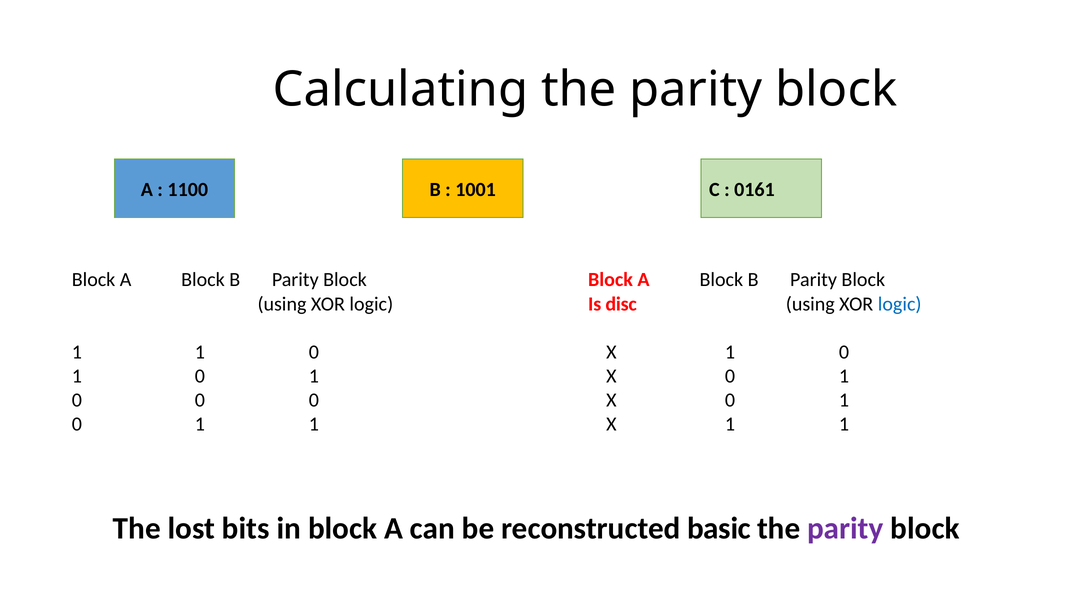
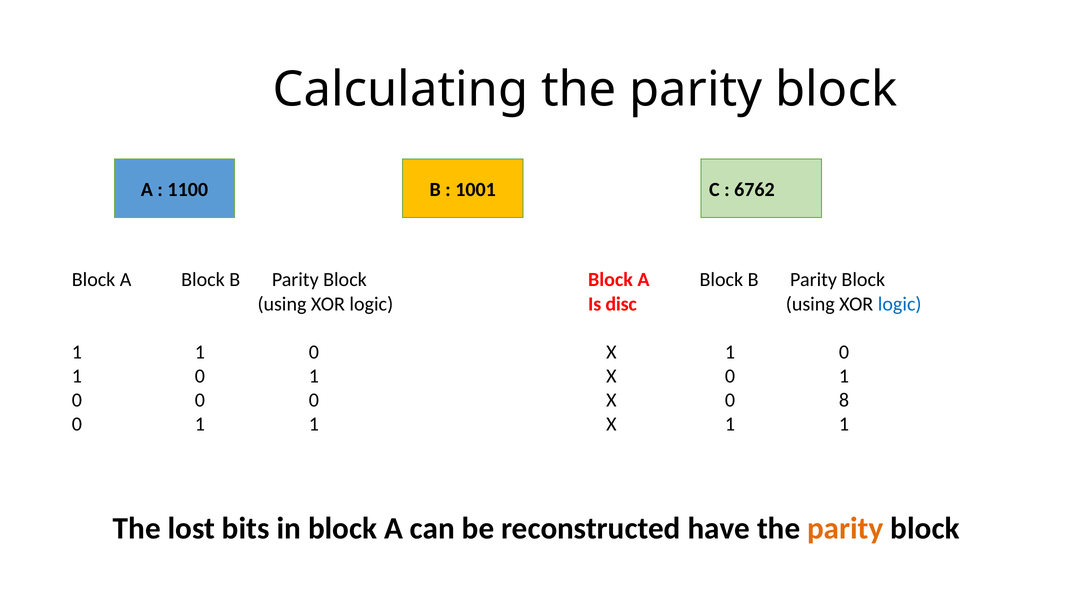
0161: 0161 -> 6762 (754, 190)
1: 1 -> 8 (844, 400)
basic: basic -> have (719, 529)
parity colour: purple -> orange (845, 529)
